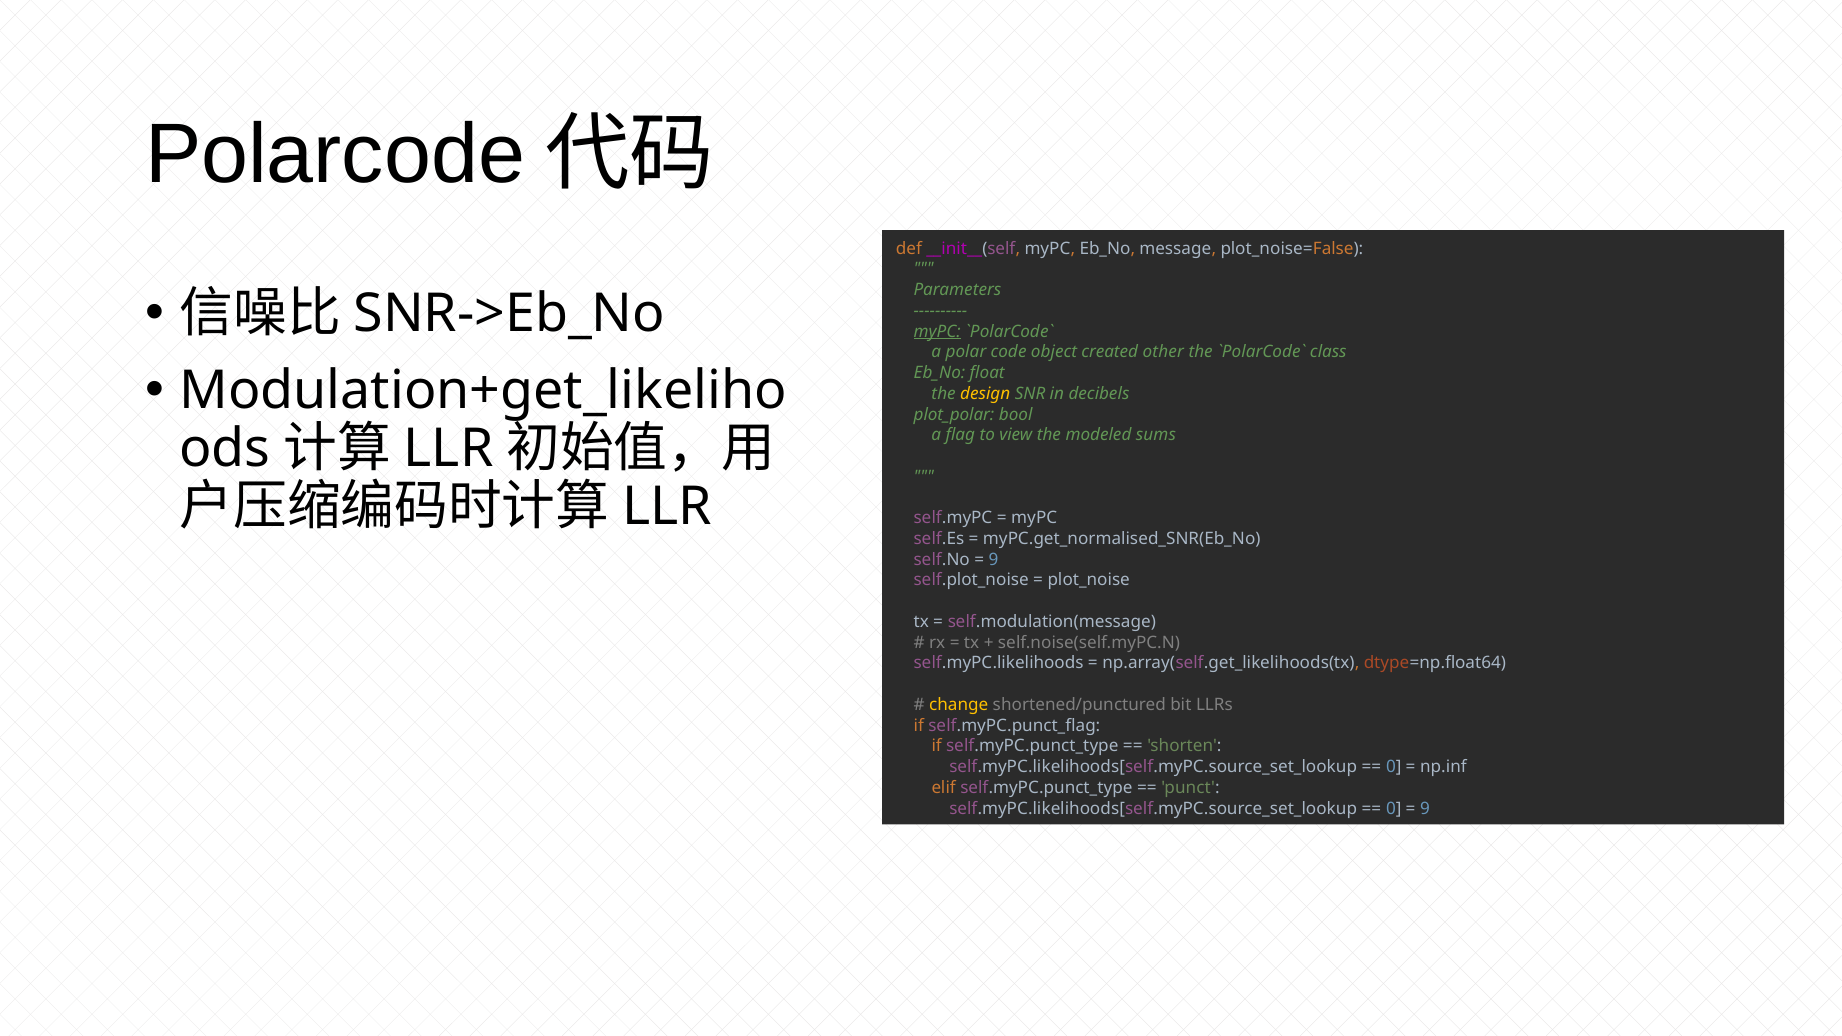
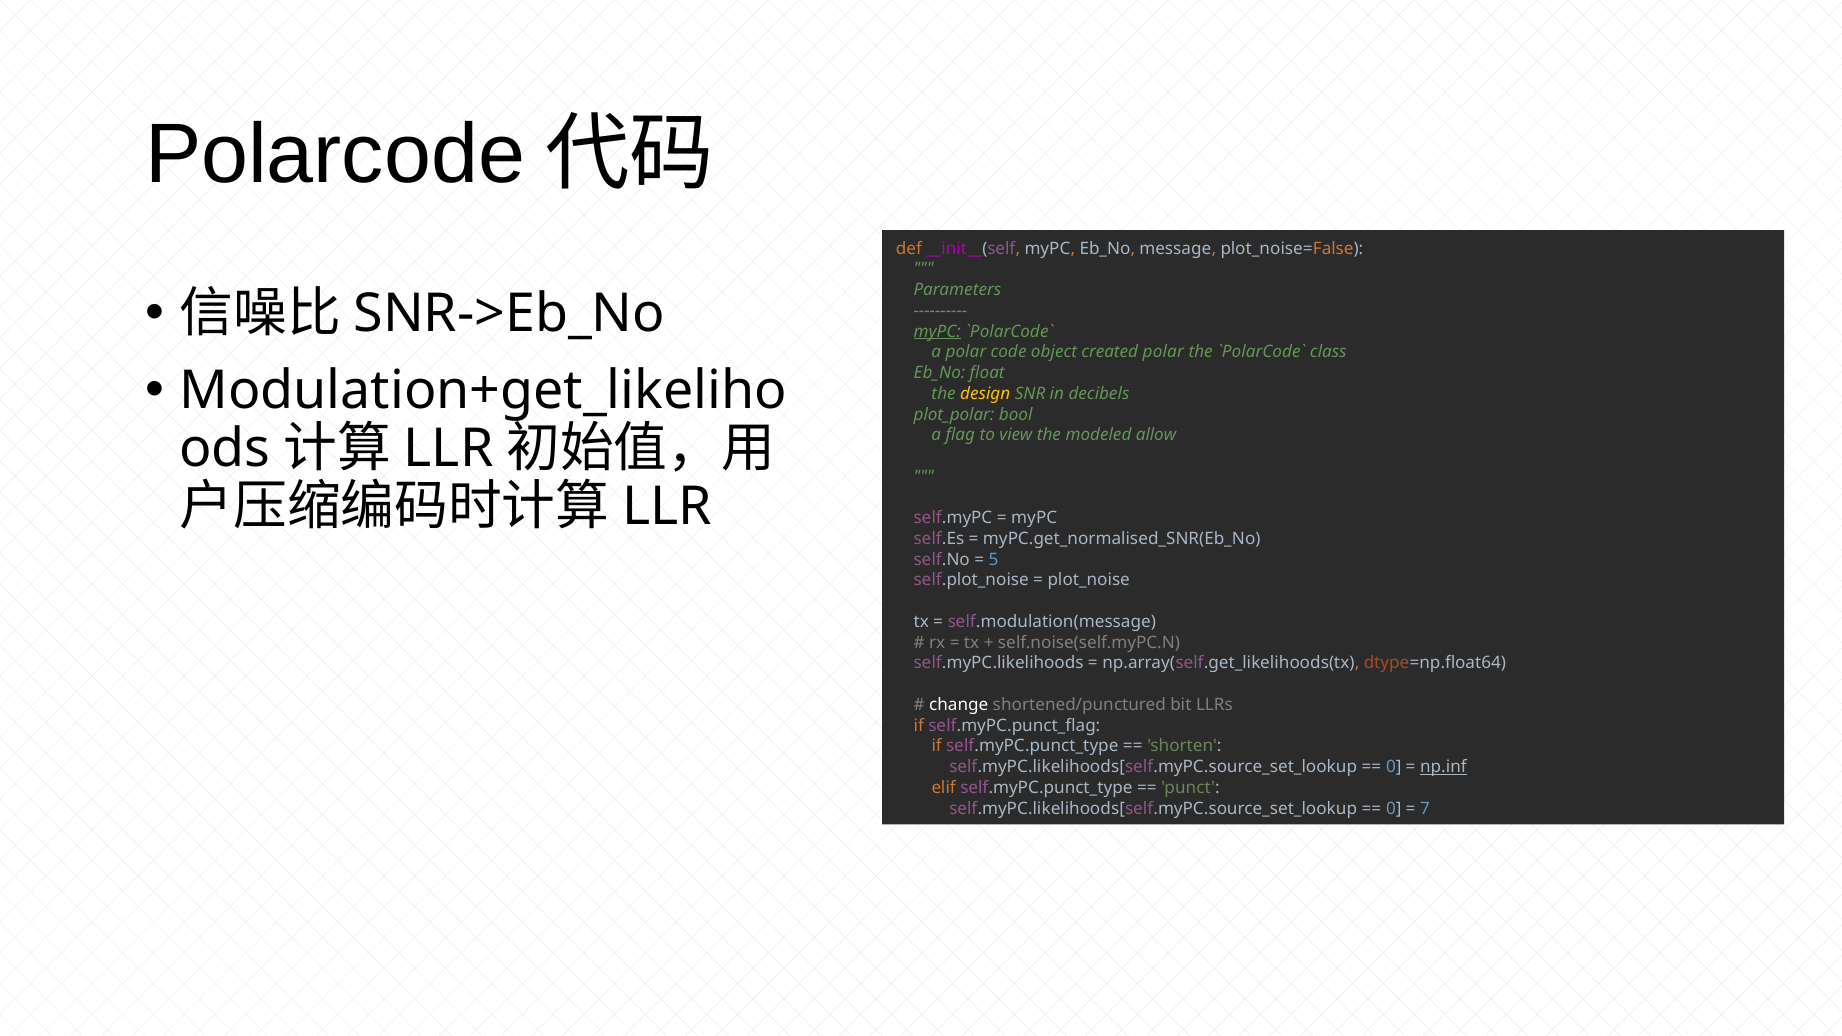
created other: other -> polar (1163, 352)
sums: sums -> allow (1156, 435)
9: 9 -> 5 (993, 560)
change colour: yellow -> white (959, 705)
np.inf underline: none -> present (1443, 767)
9: 9 -> 7 (1425, 809)
